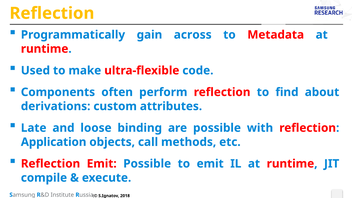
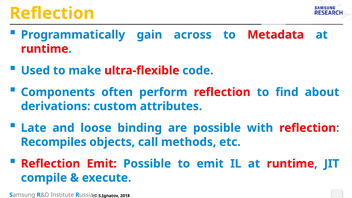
Application: Application -> Recompiles (54, 142)
